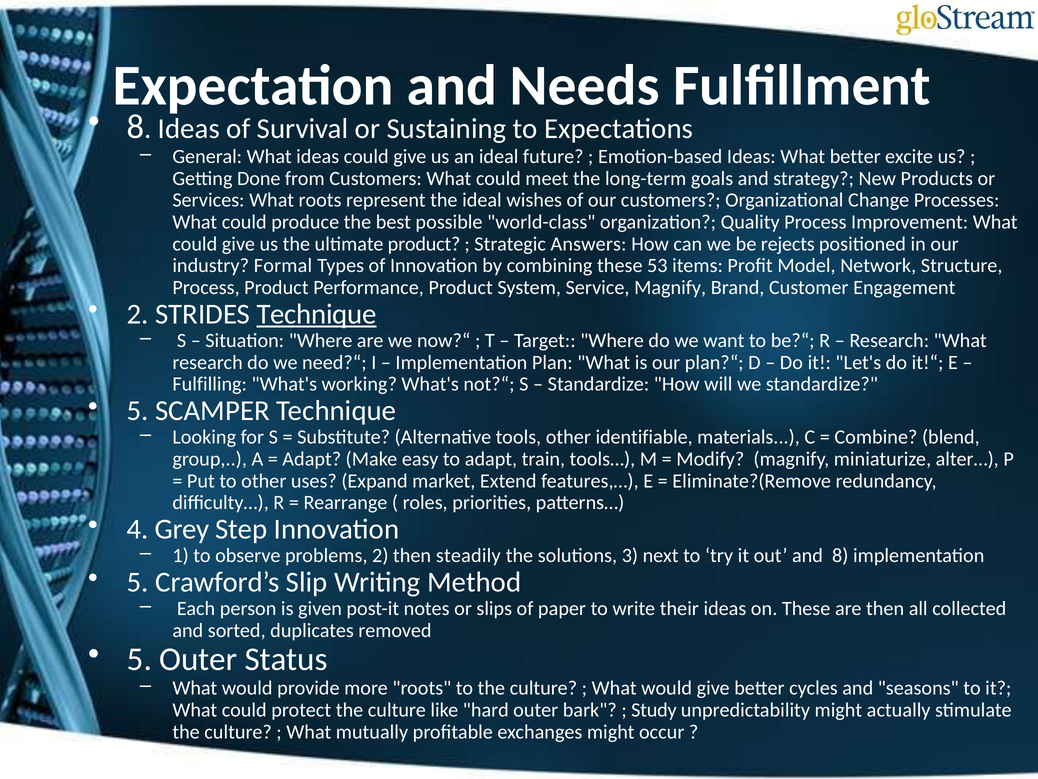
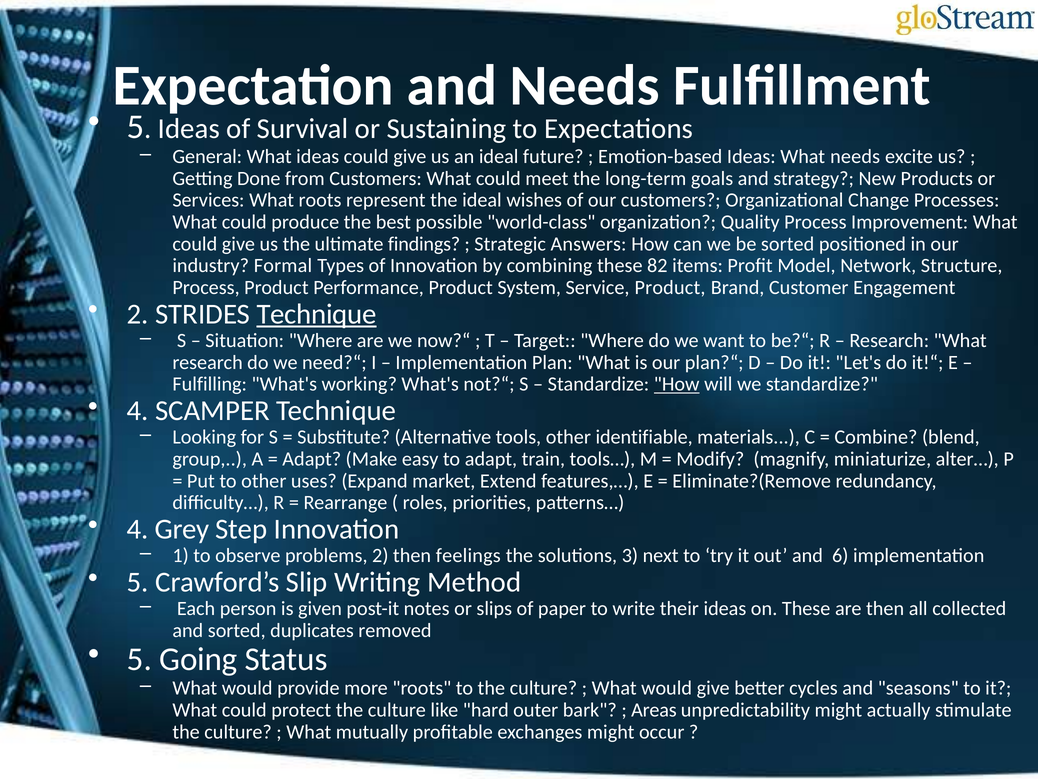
8: 8 -> 5 (136, 127)
What better: better -> needs (855, 156)
ultimate product: product -> findings (424, 244)
be rejects: rejects -> sorted (788, 244)
53: 53 -> 82 (657, 266)
Service Magnify: Magnify -> Product (670, 287)
How underline: none -> present (677, 384)
5: 5 -> 4 (138, 410)
steadily: steadily -> feelings (468, 555)
and 8: 8 -> 6 (840, 555)
5 Outer: Outer -> Going (198, 659)
Study: Study -> Areas (654, 710)
